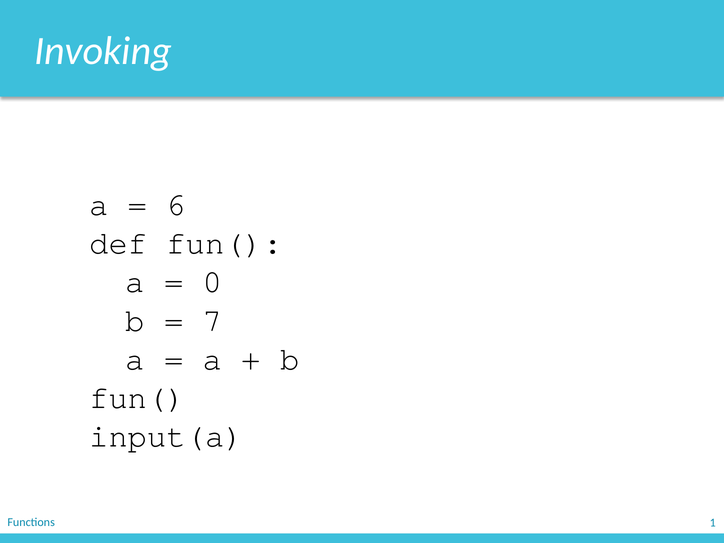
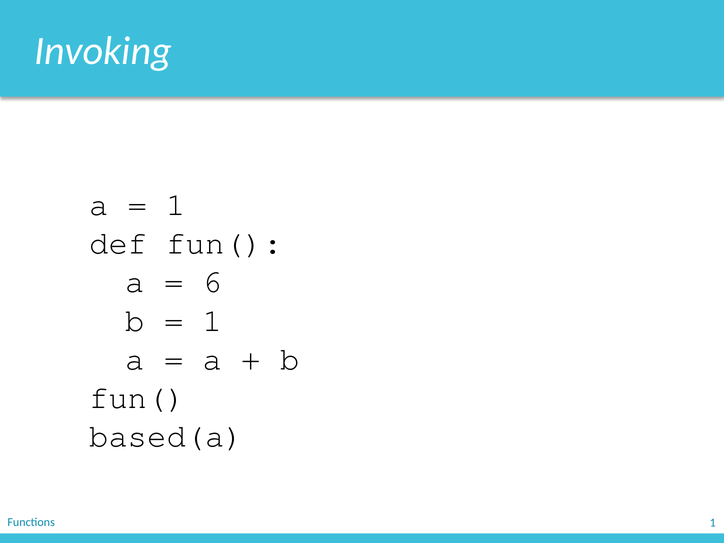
6: 6 -> 1 (176, 205)
0: 0 -> 6 (212, 282)
7: 7 -> 1 (212, 320)
input(a: input(a -> based(a (167, 436)
